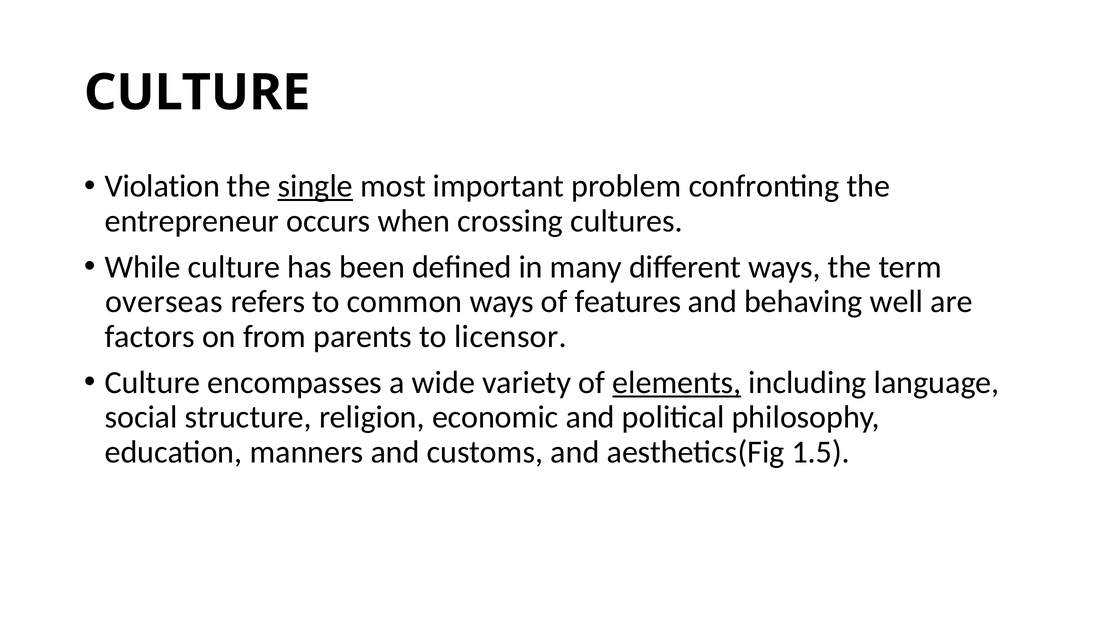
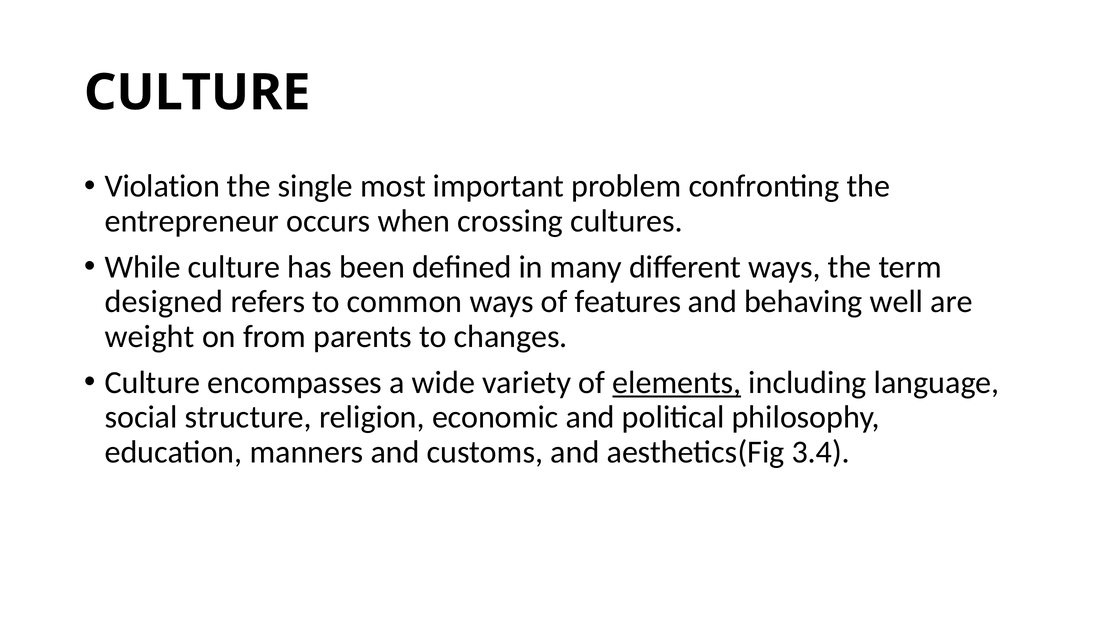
single underline: present -> none (315, 186)
overseas: overseas -> designed (164, 302)
factors: factors -> weight (150, 336)
licensor: licensor -> changes (511, 336)
1.5: 1.5 -> 3.4 (821, 452)
